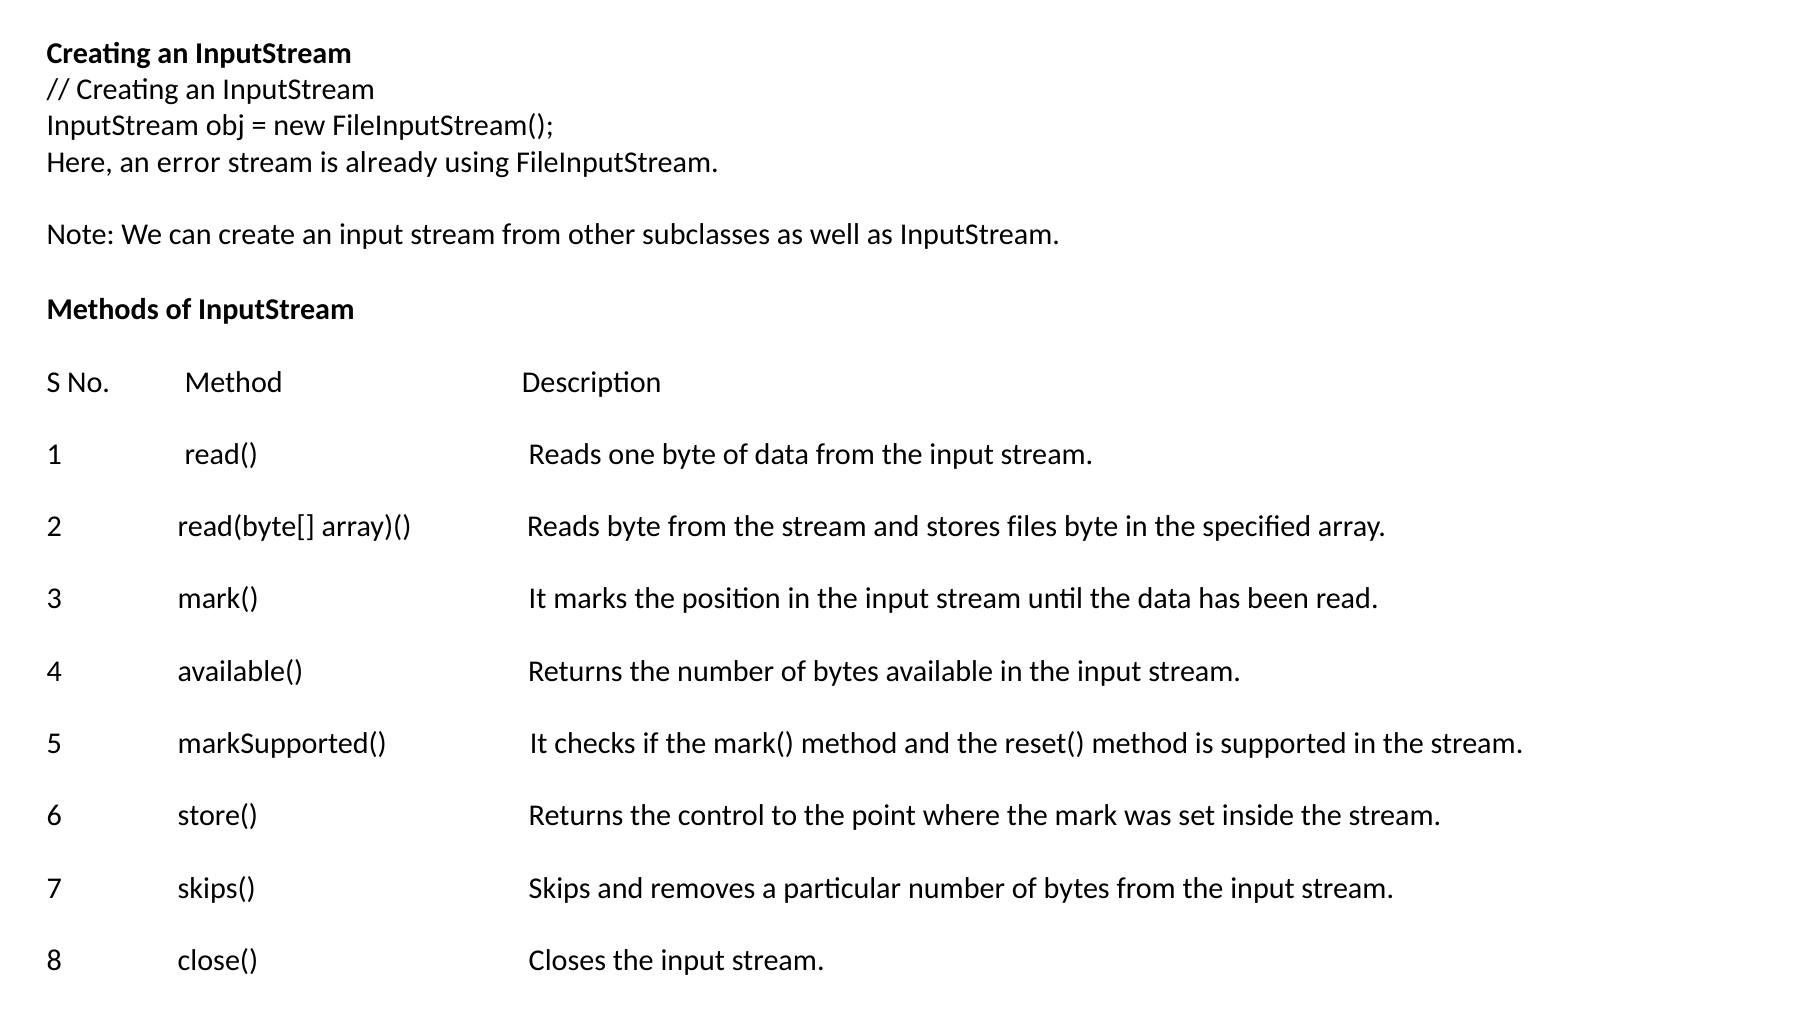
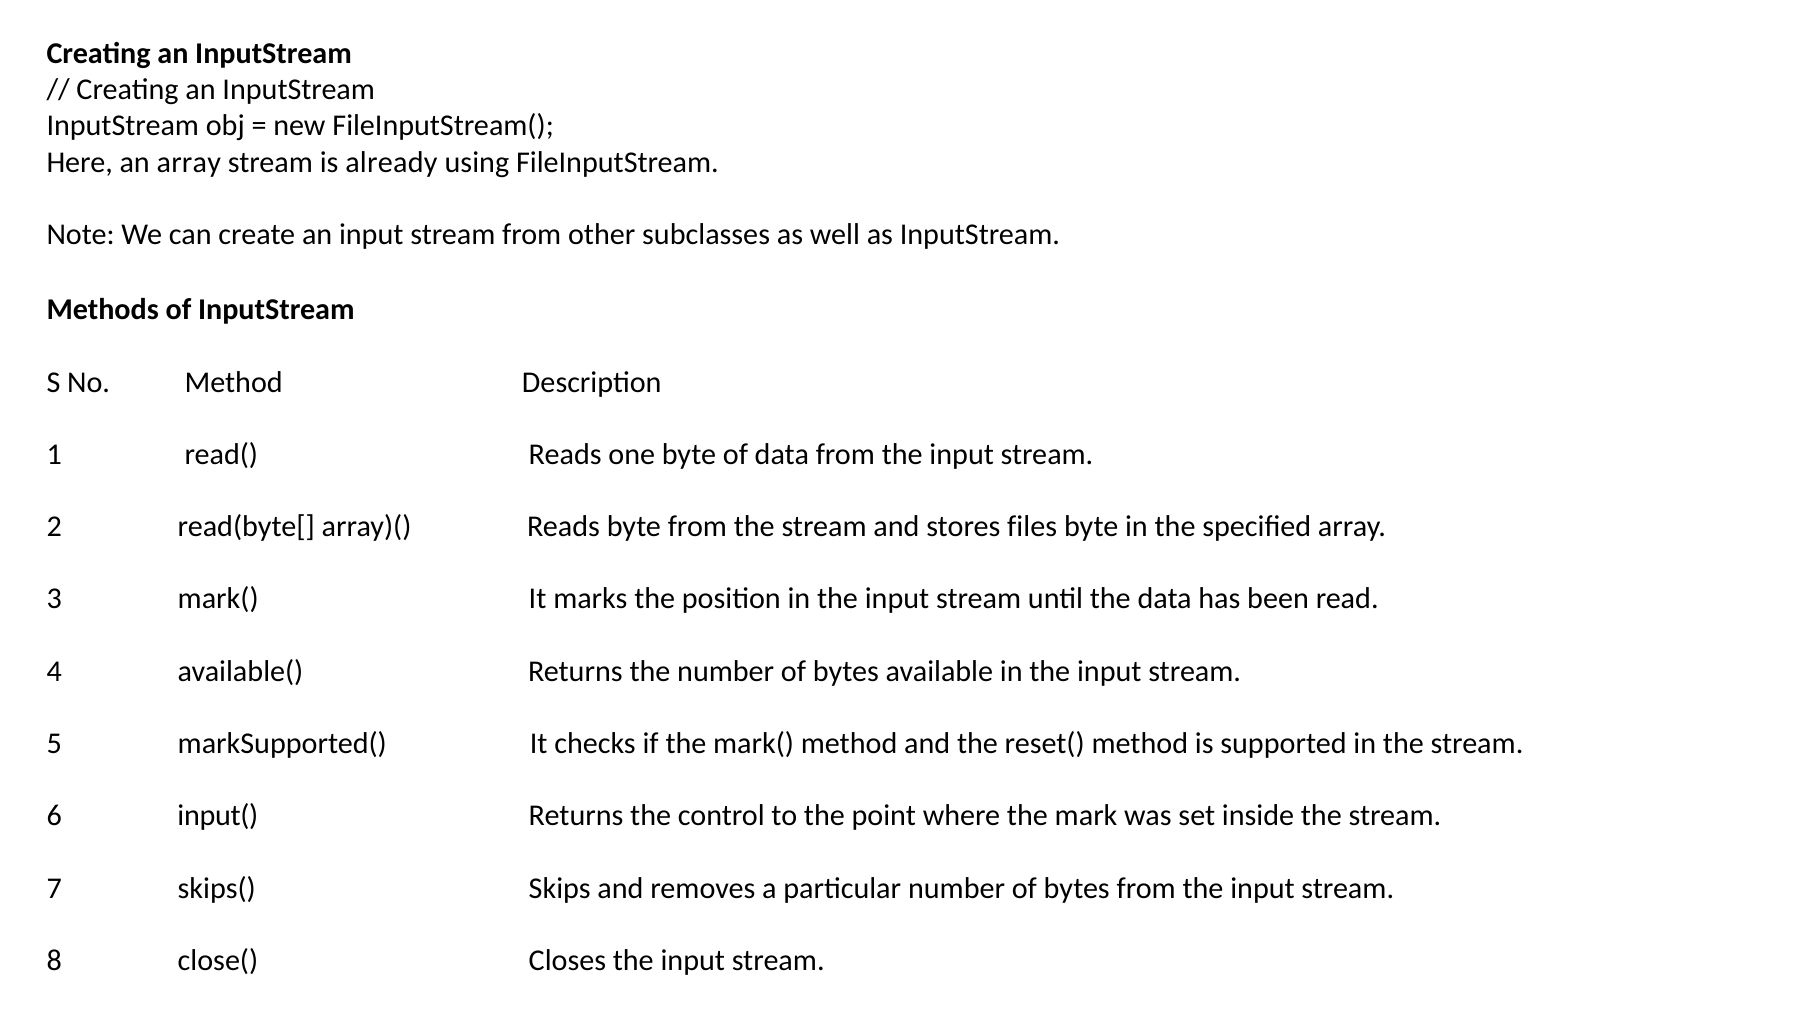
an error: error -> array (189, 162)
store(: store( -> input( (218, 816)
